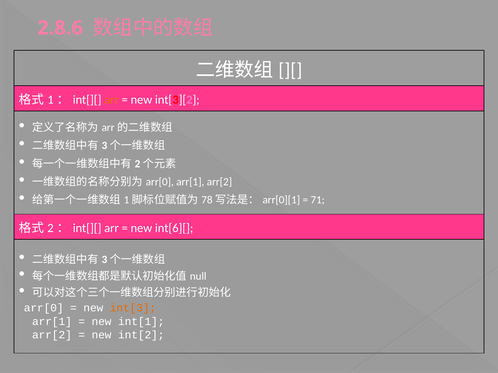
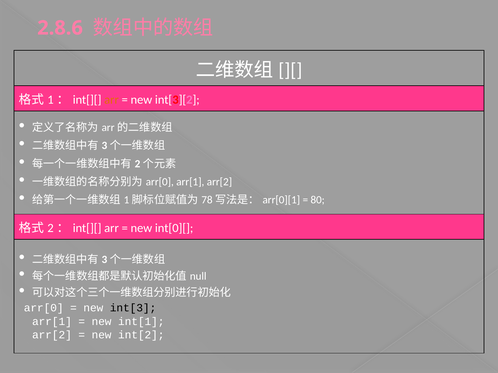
71: 71 -> 80 (318, 200)
int[6][: int[6][ -> int[0][ (174, 228)
int[3 colour: orange -> black (133, 308)
